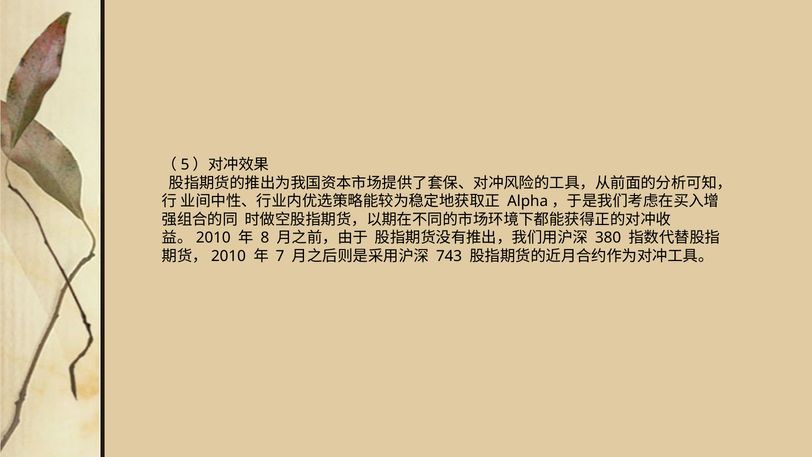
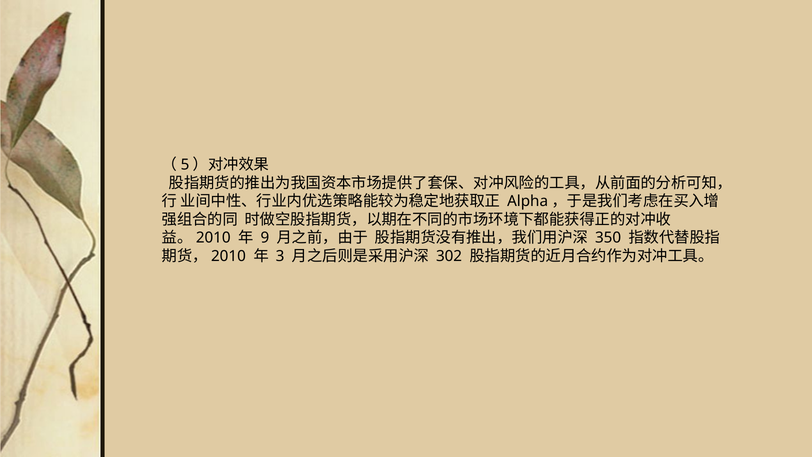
8: 8 -> 9 (265, 238)
380: 380 -> 350 (608, 238)
7: 7 -> 3 (280, 256)
743: 743 -> 302 (449, 256)
